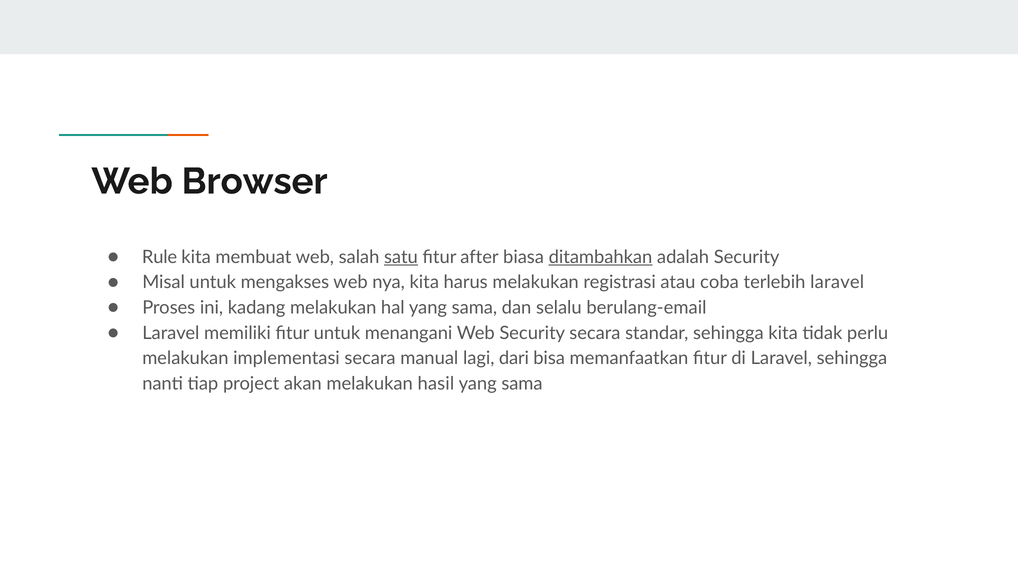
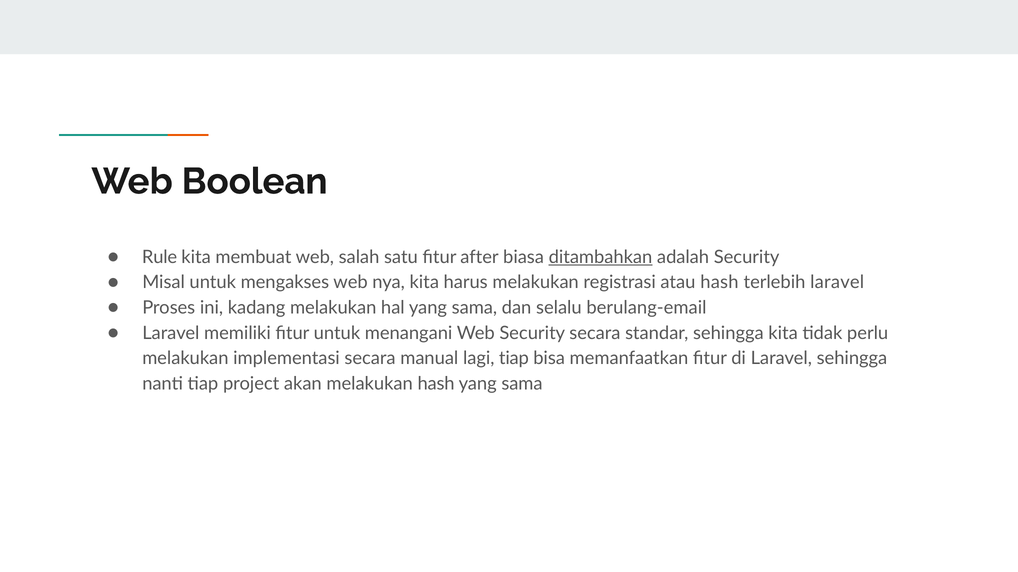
Browser: Browser -> Boolean (255, 182)
satu underline: present -> none (401, 257)
atau coba: coba -> hash (719, 283)
lagi dari: dari -> tiap (514, 359)
melakukan hasil: hasil -> hash (436, 384)
